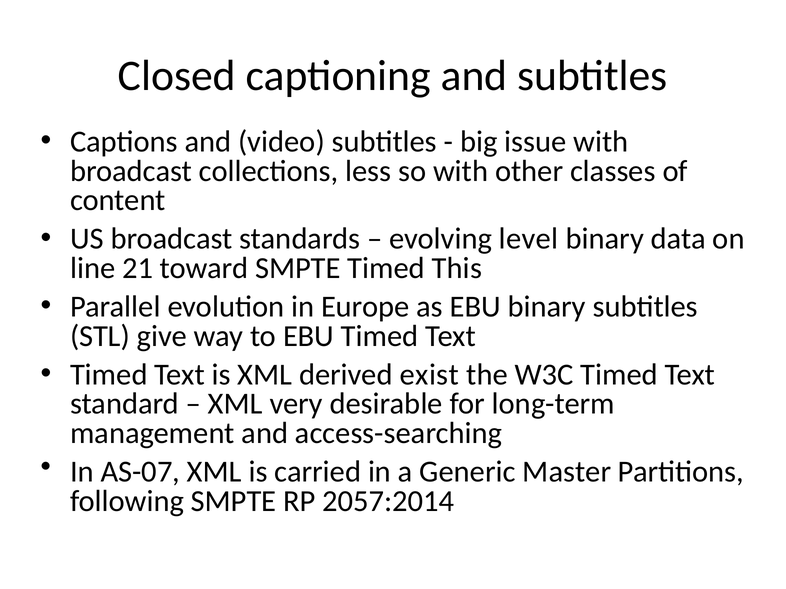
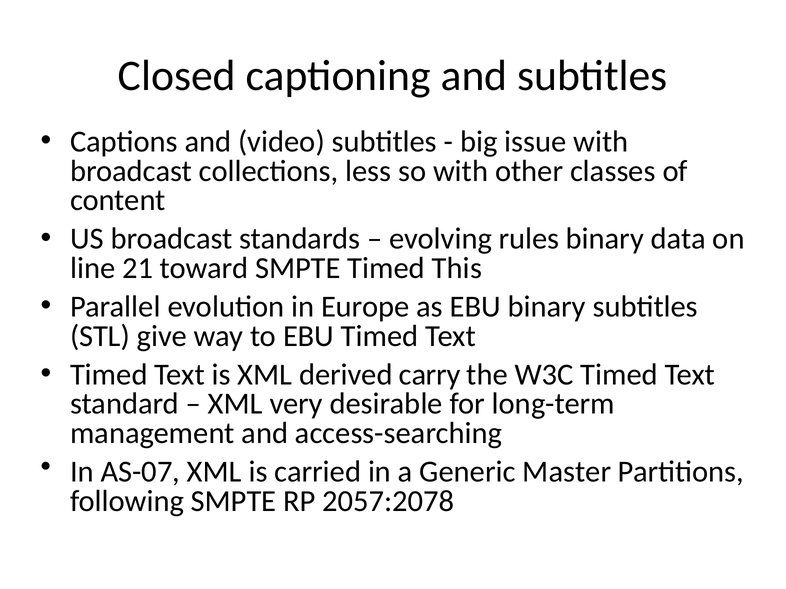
level: level -> rules (529, 239)
exist: exist -> carry (430, 375)
2057:2014: 2057:2014 -> 2057:2078 (388, 501)
